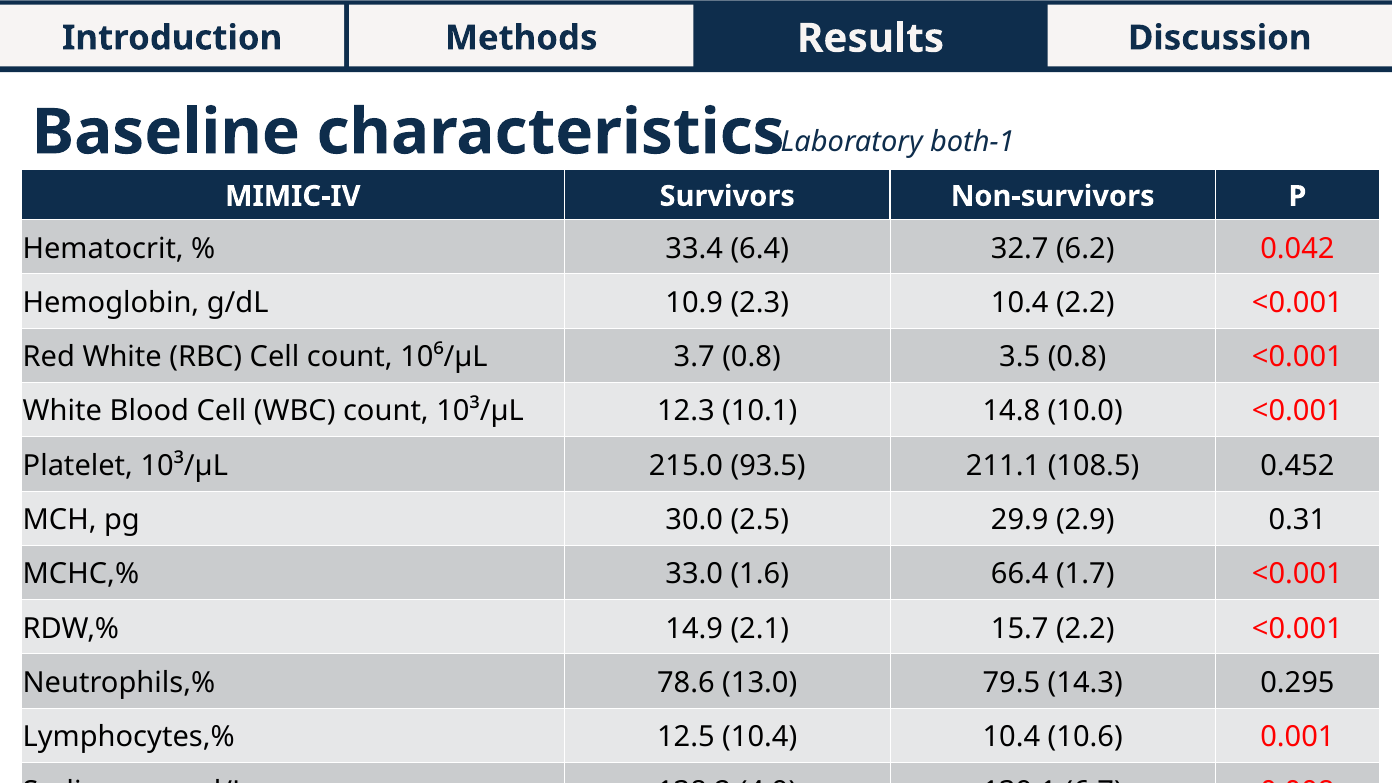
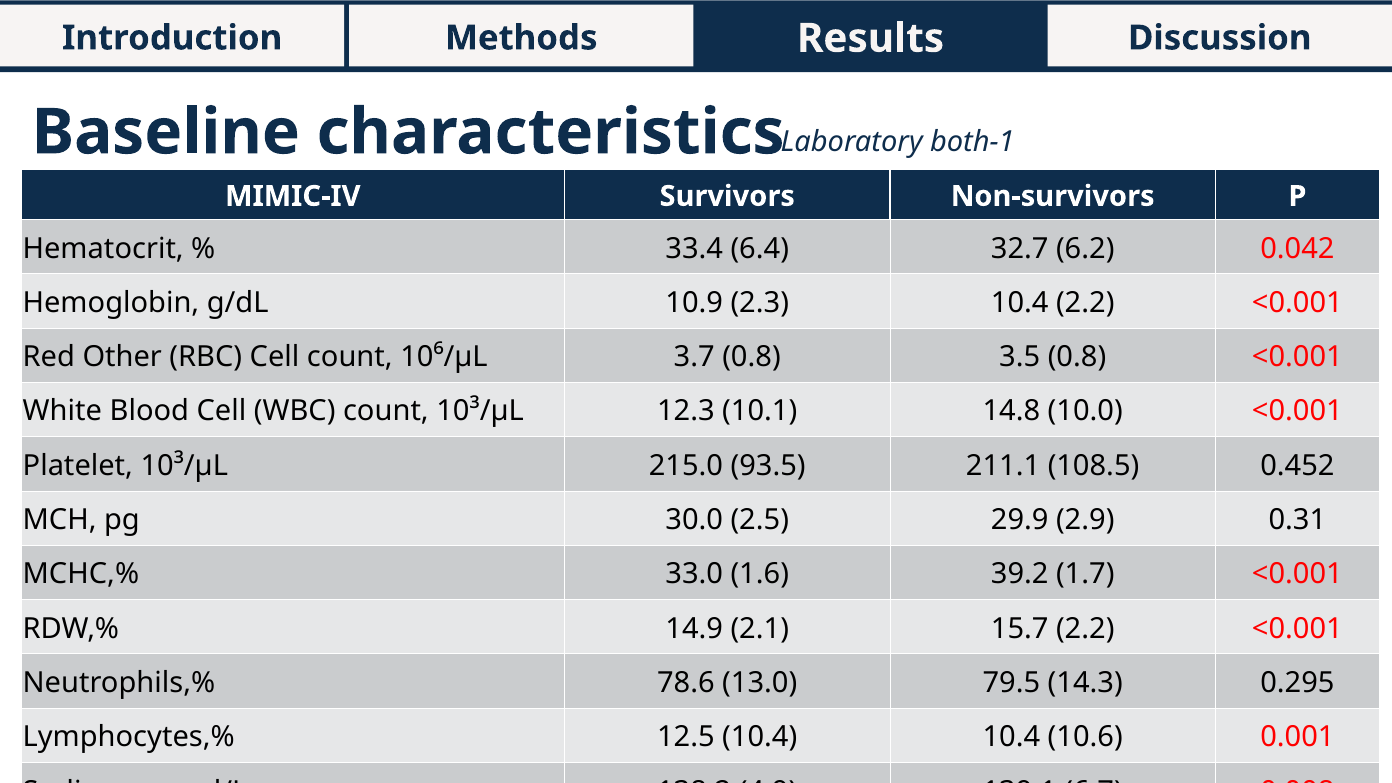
Red White: White -> Other (122, 357)
66.4: 66.4 -> 39.2 (1020, 574)
